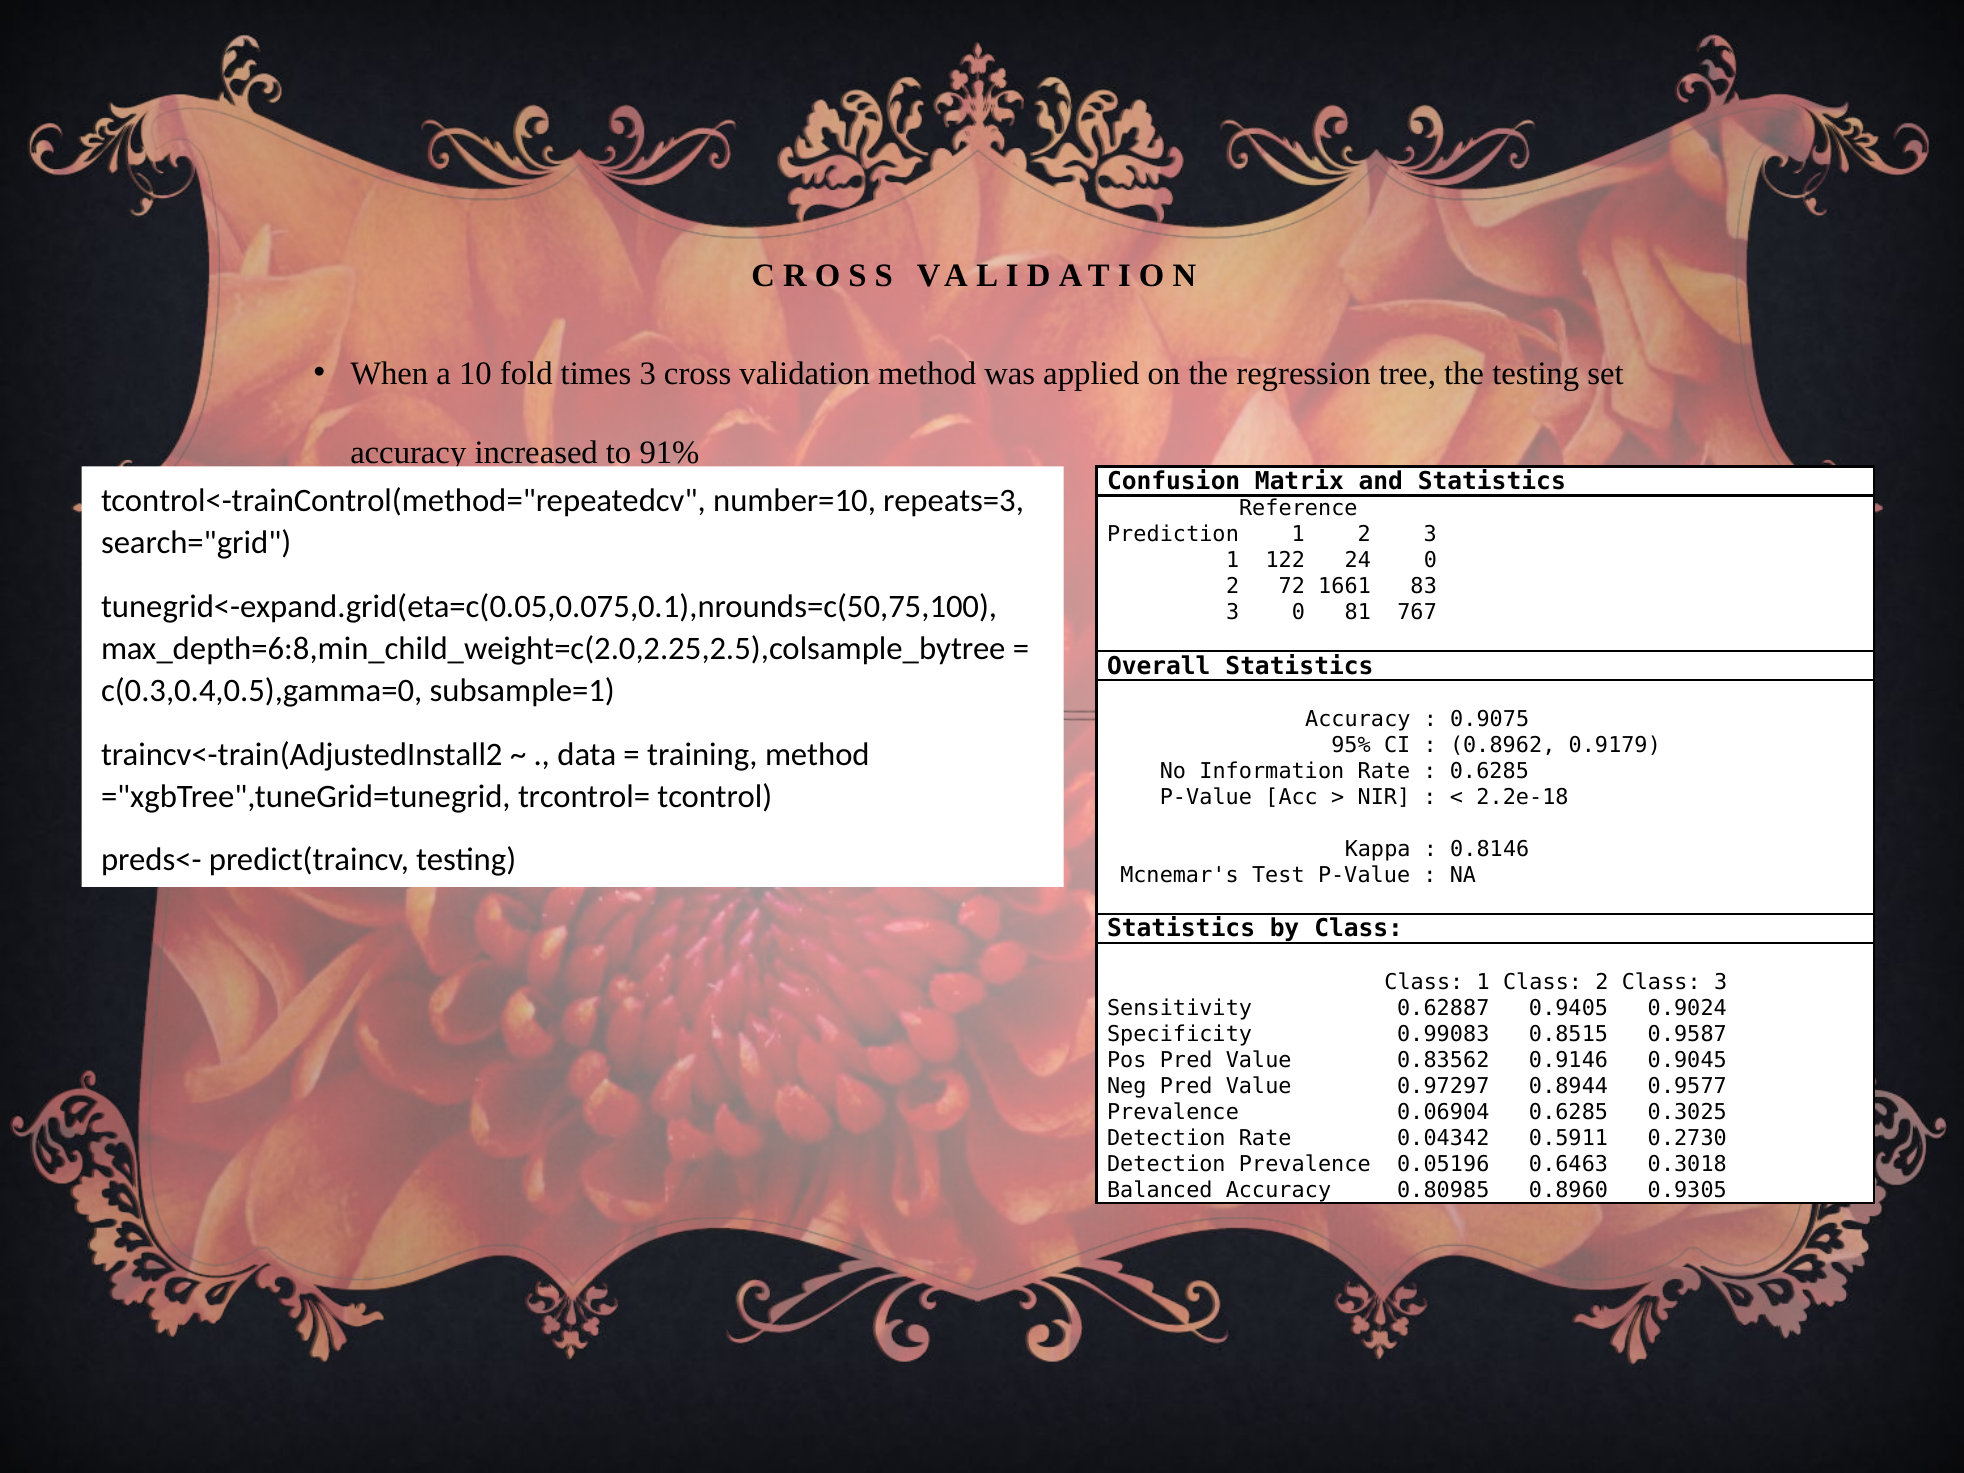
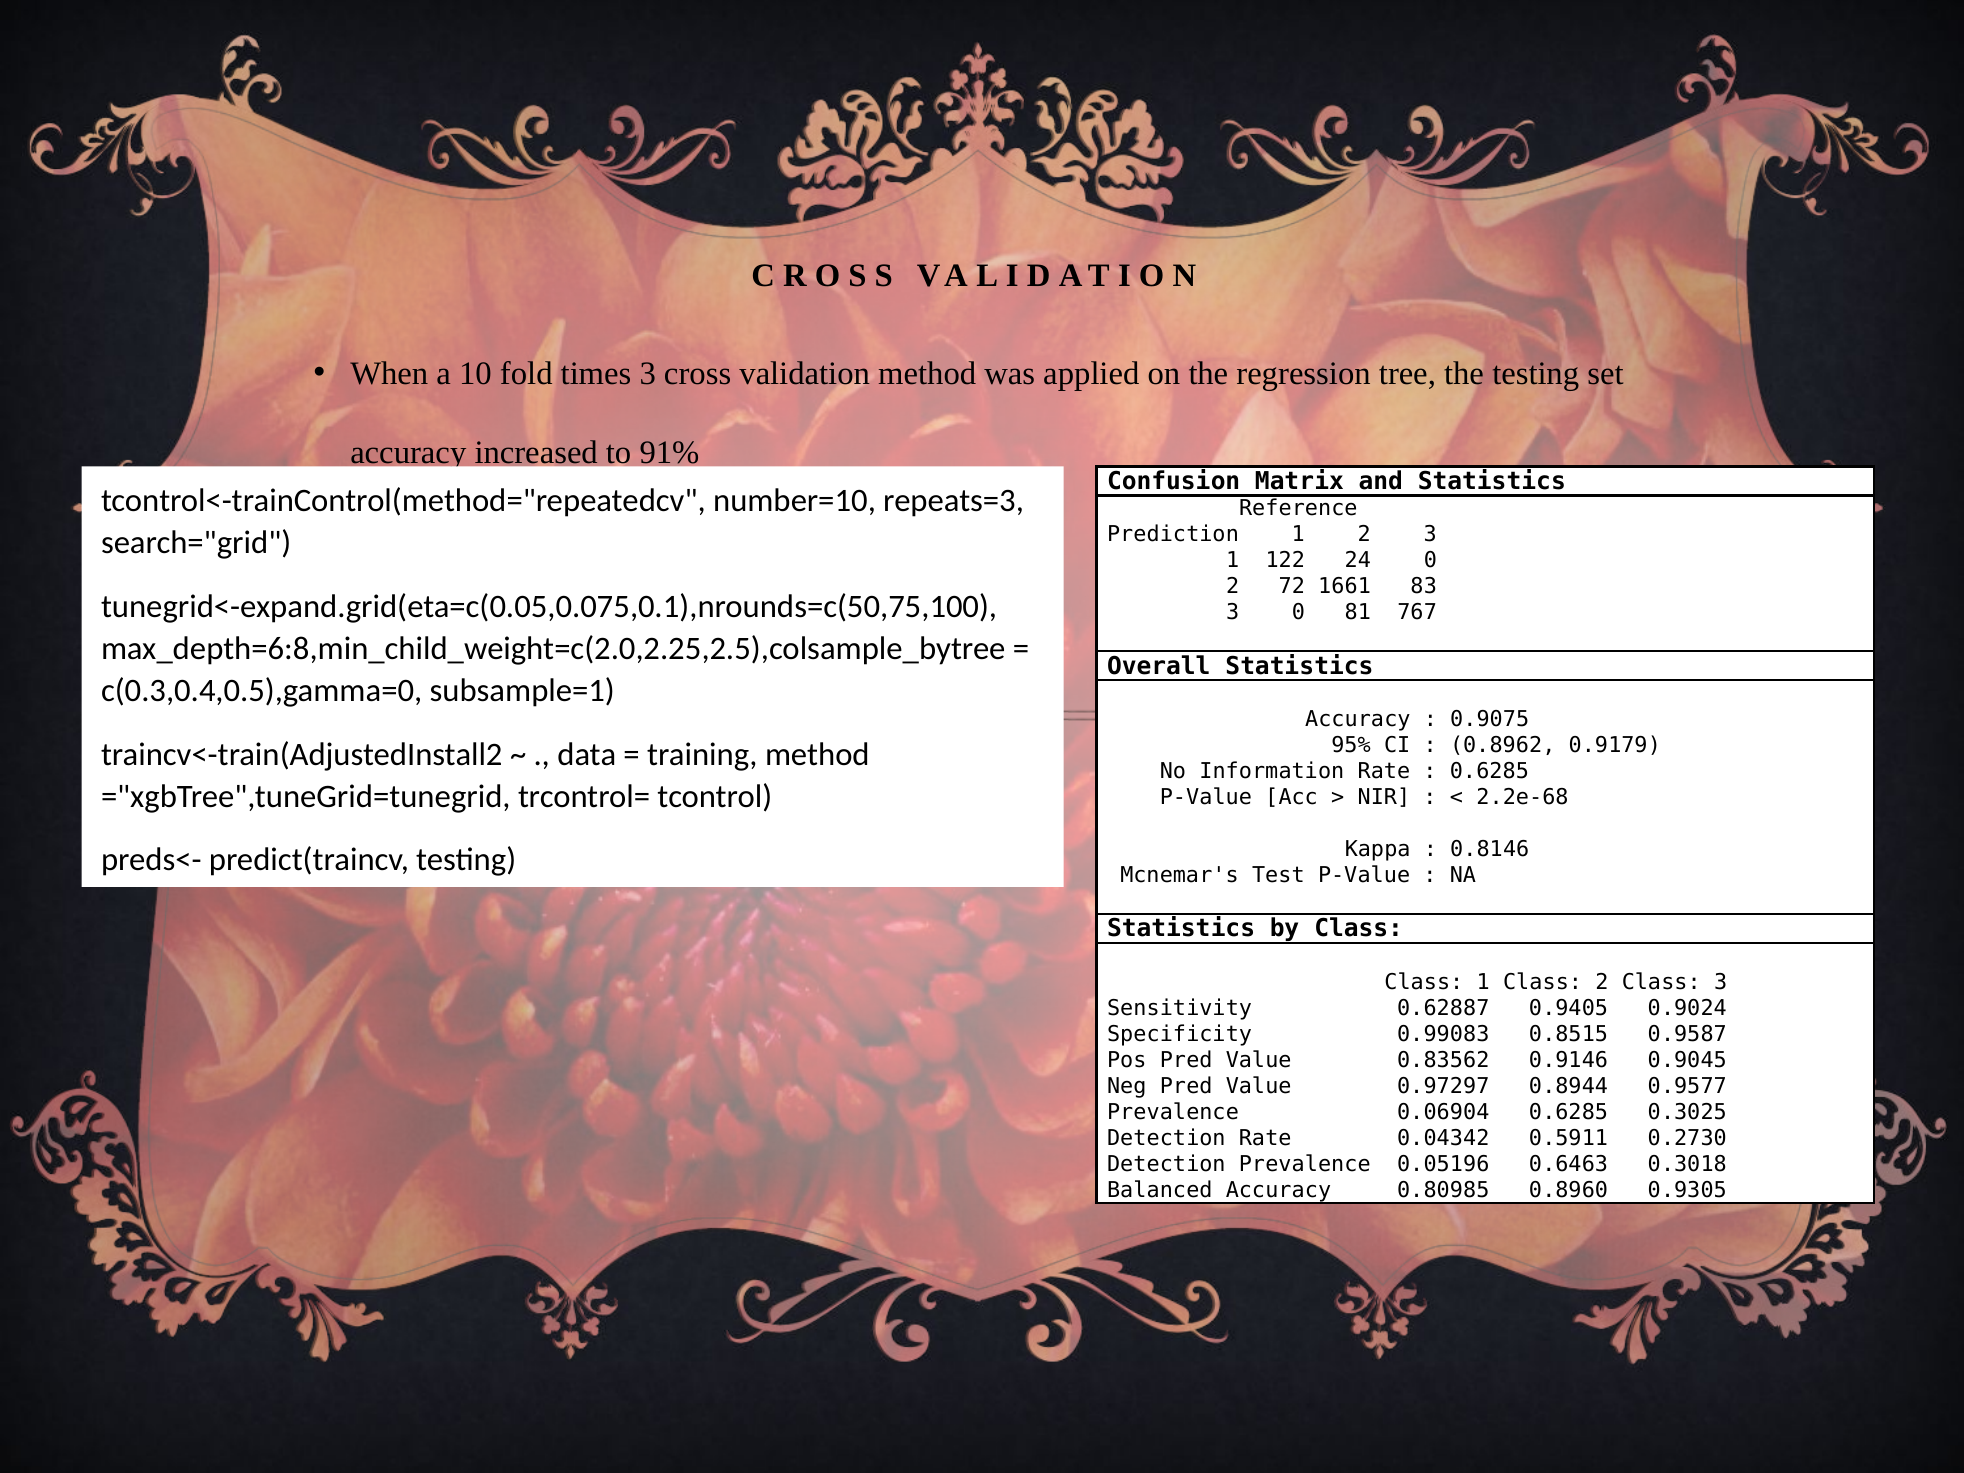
2.2e-18: 2.2e-18 -> 2.2e-68 (1522, 797)
